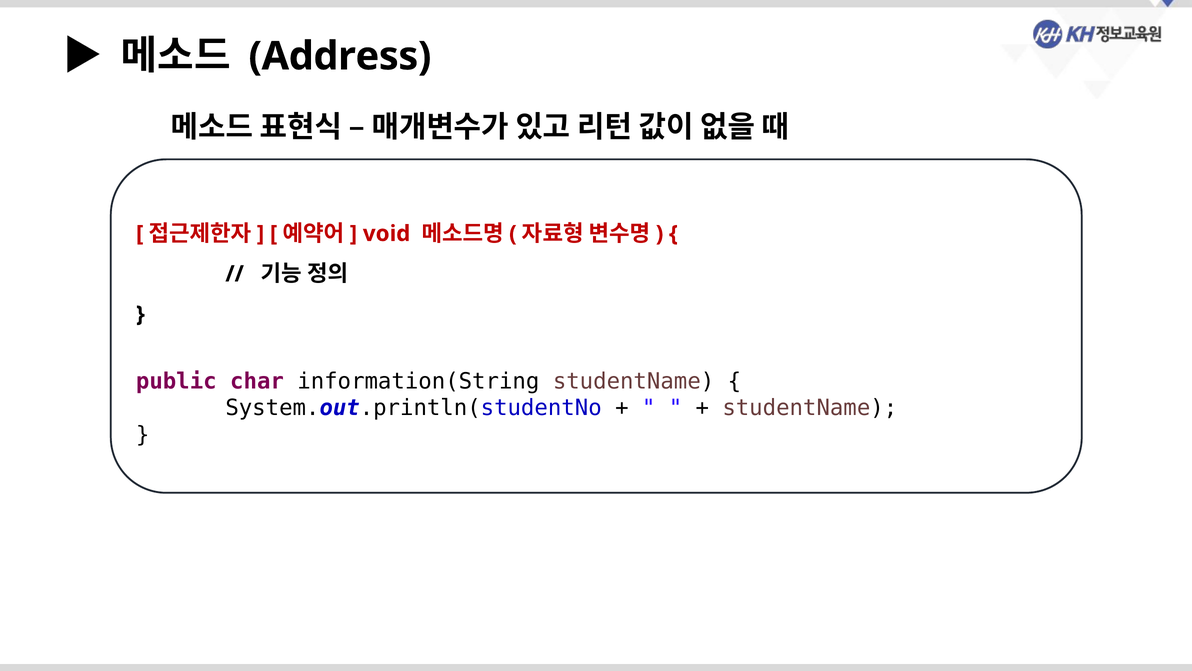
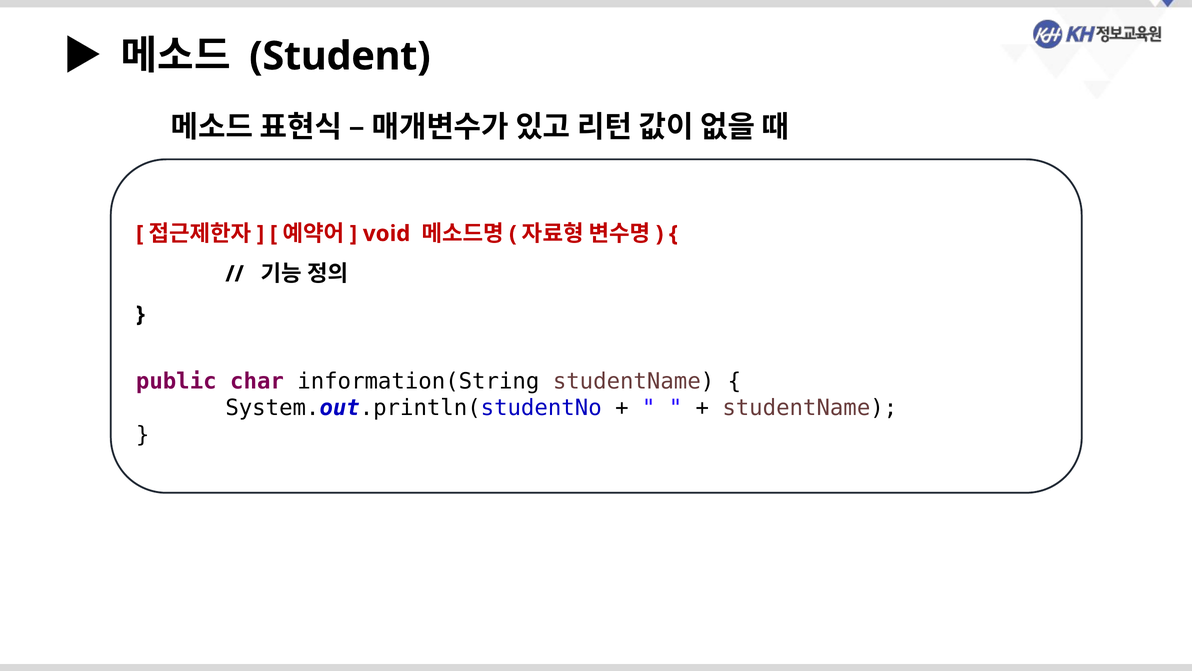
Address: Address -> Student (340, 56)
